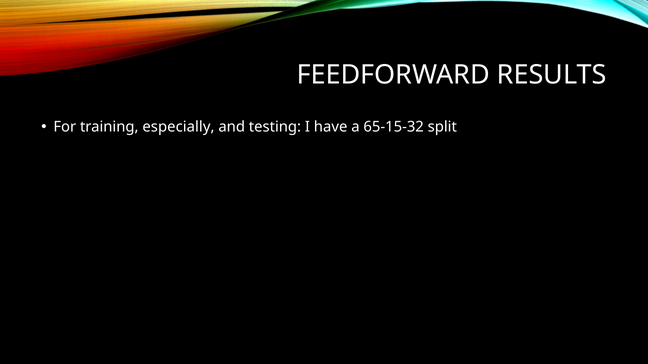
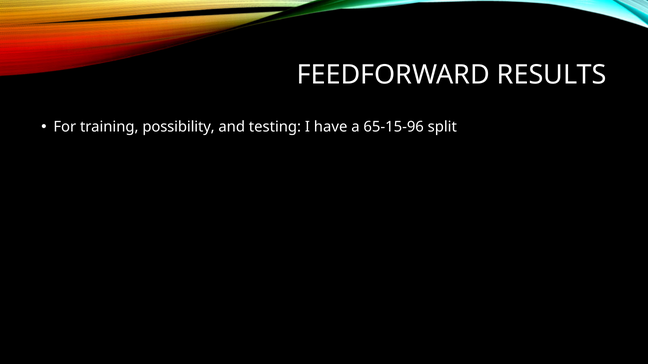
especially: especially -> possibility (179, 127)
65-15-32: 65-15-32 -> 65-15-96 (394, 127)
